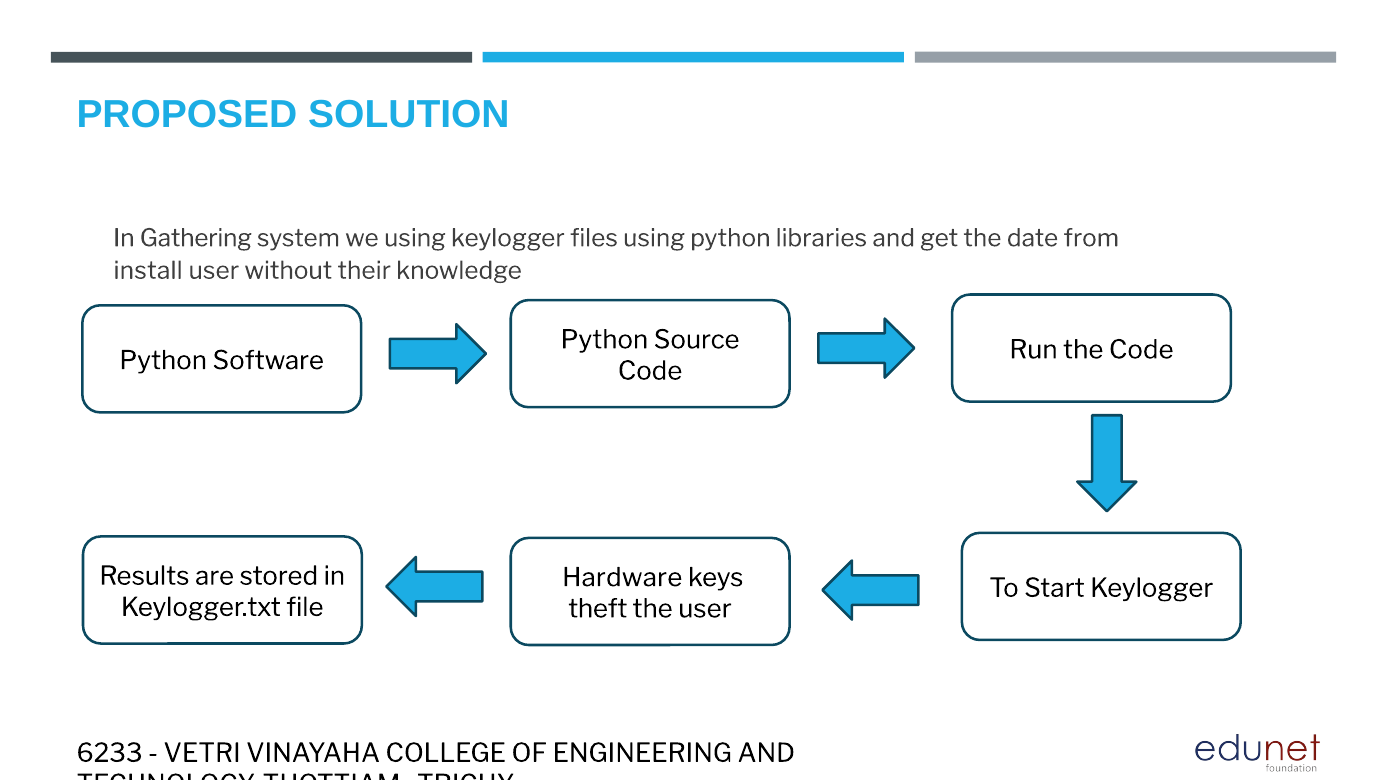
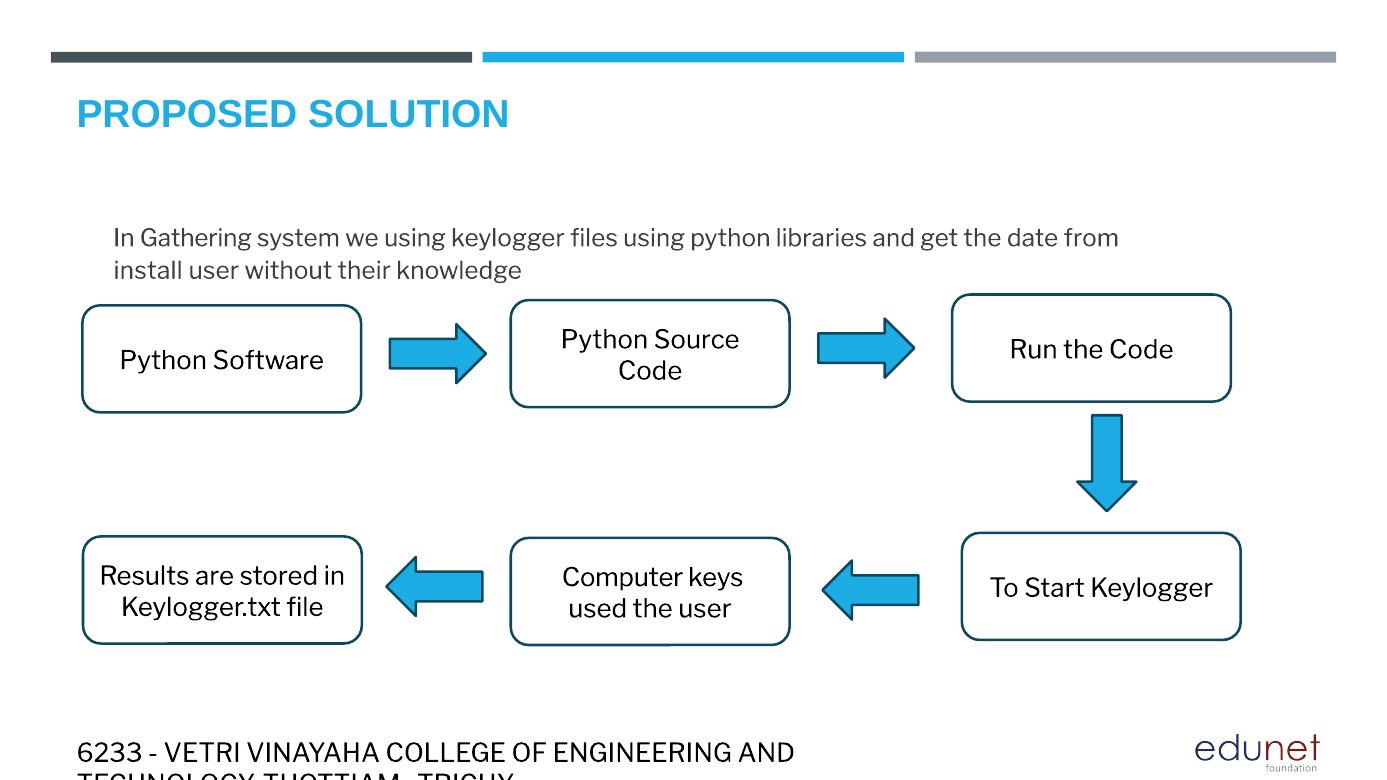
Hardware: Hardware -> Computer (622, 578)
theft: theft -> used (598, 609)
